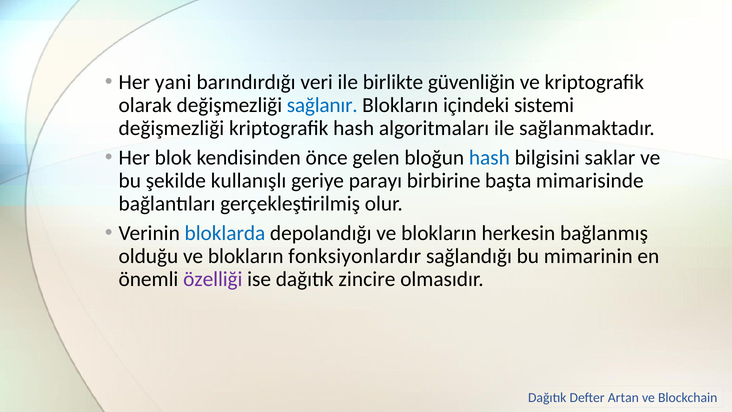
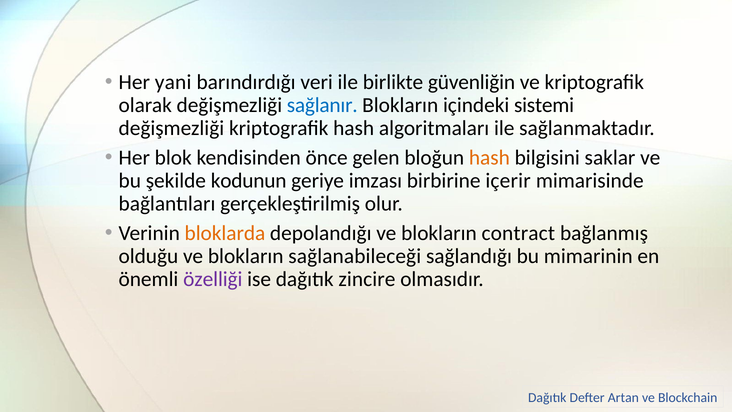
hash colour: blue -> orange (489, 158)
kullanışlı: kullanışlı -> kodunun (249, 181)
parayı: parayı -> imzası (375, 181)
başta: başta -> içerir (508, 181)
bloklarda colour: blue -> orange (225, 233)
herkesin: herkesin -> contract (518, 233)
fonksiyonlardır: fonksiyonlardır -> sağlanabileceği (355, 256)
